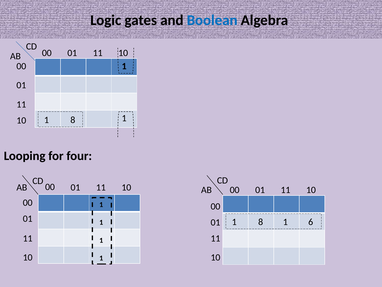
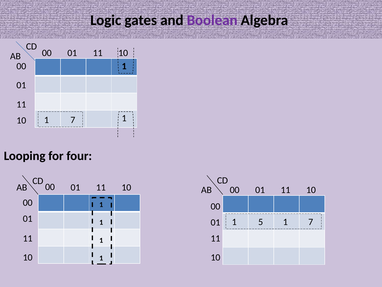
Boolean colour: blue -> purple (212, 20)
8: 8 -> 7 (73, 120)
8: 8 -> 5 (261, 222)
6: 6 -> 7 (311, 222)
